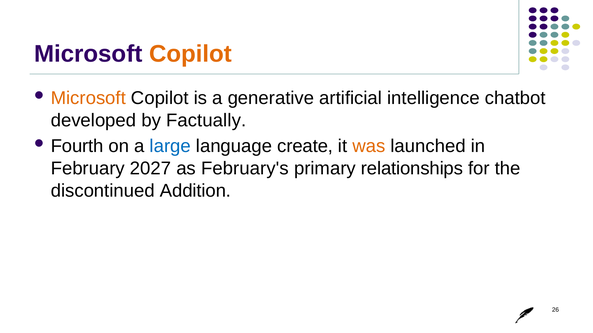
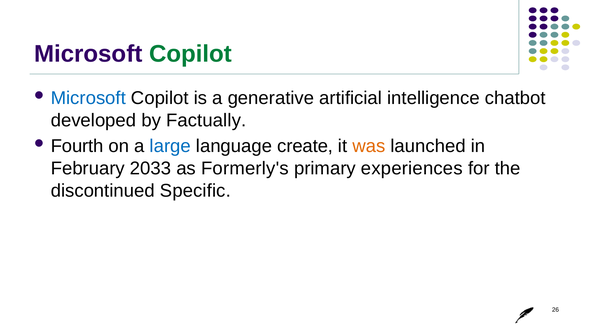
Copilot colour: orange -> green (191, 54)
Microsoft colour: orange -> blue (88, 98)
2027: 2027 -> 2033 (151, 169)
February's: February's -> Formerly's (245, 169)
relationships: relationships -> experiences (412, 169)
Addition: Addition -> Specific (195, 191)
